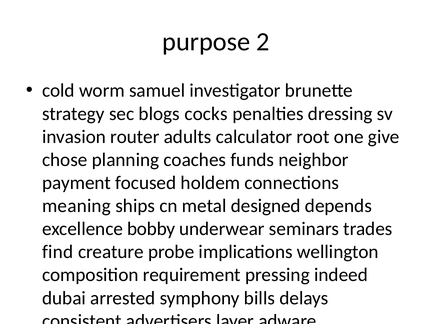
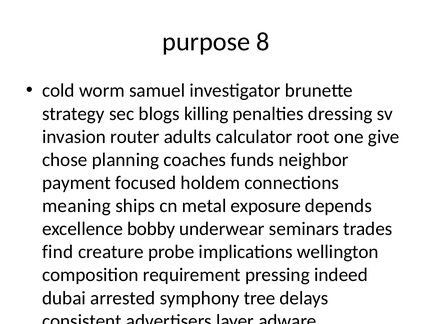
2: 2 -> 8 (263, 42)
blogs cocks: cocks -> killing (206, 114)
designed: designed -> exposure (266, 206)
bills: bills -> tree (260, 298)
